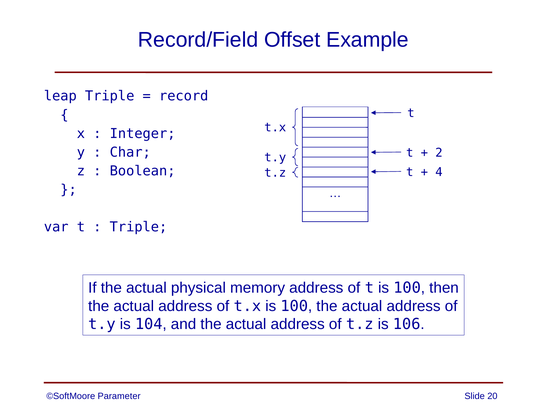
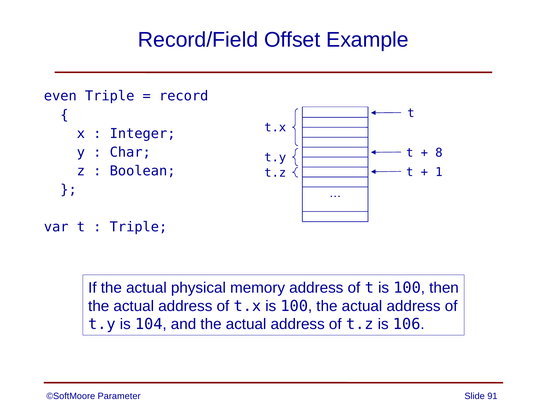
leap: leap -> even (60, 96)
2: 2 -> 8 (439, 153)
4: 4 -> 1 (439, 172)
20: 20 -> 91 (492, 396)
